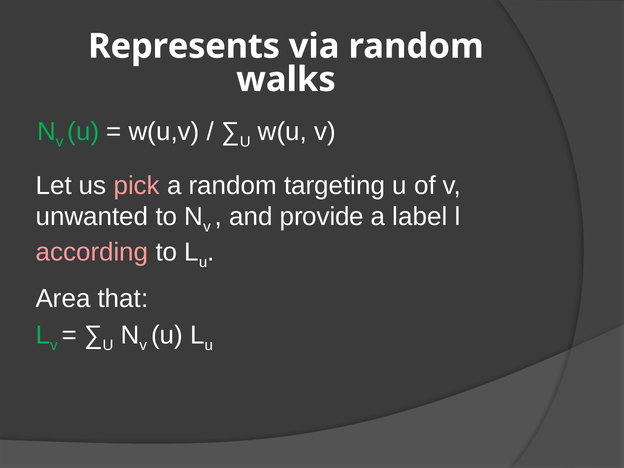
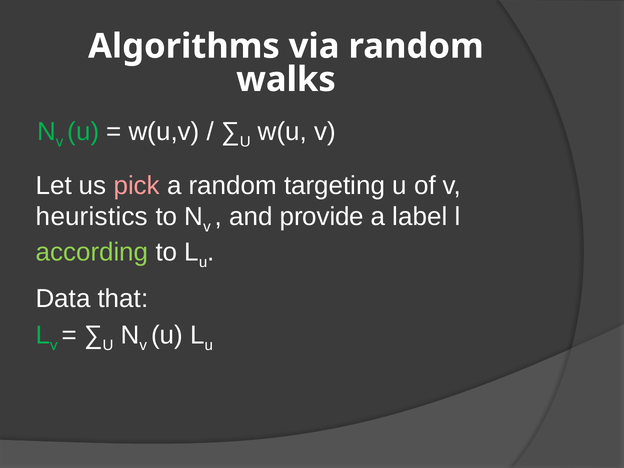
Represents: Represents -> Algorithms (184, 46)
unwanted: unwanted -> heuristics (92, 217)
according colour: pink -> light green (92, 252)
Area: Area -> Data (63, 299)
